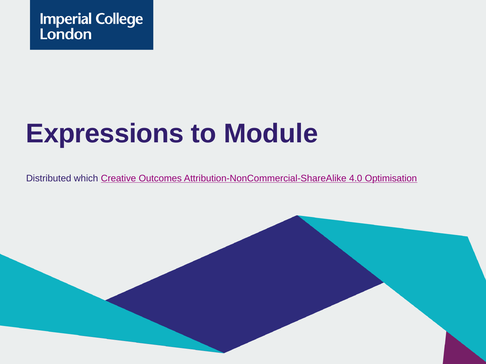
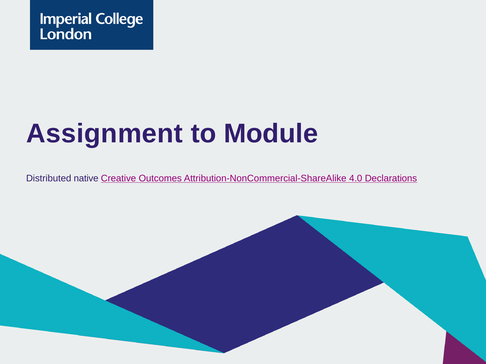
Expressions: Expressions -> Assignment (105, 134)
which: which -> native (86, 178)
Optimisation: Optimisation -> Declarations (391, 178)
